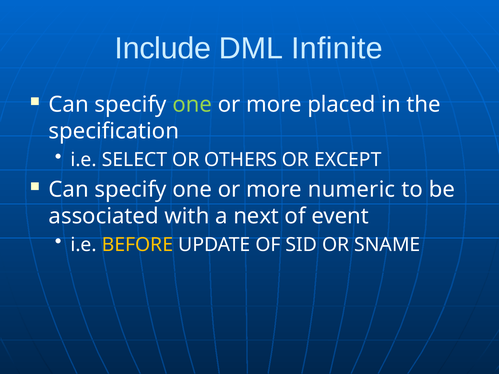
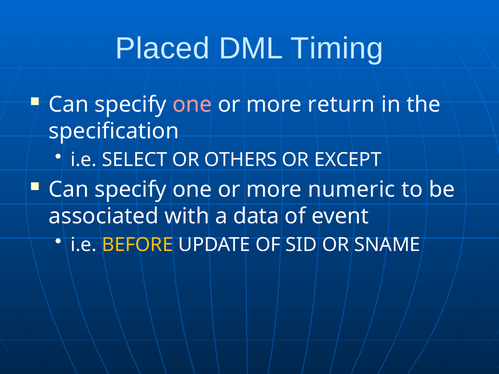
Include: Include -> Placed (163, 48)
Infinite: Infinite -> Timing (337, 48)
one colour: light green -> pink (192, 105)
placed: placed -> return (341, 105)
next: next -> data (256, 216)
